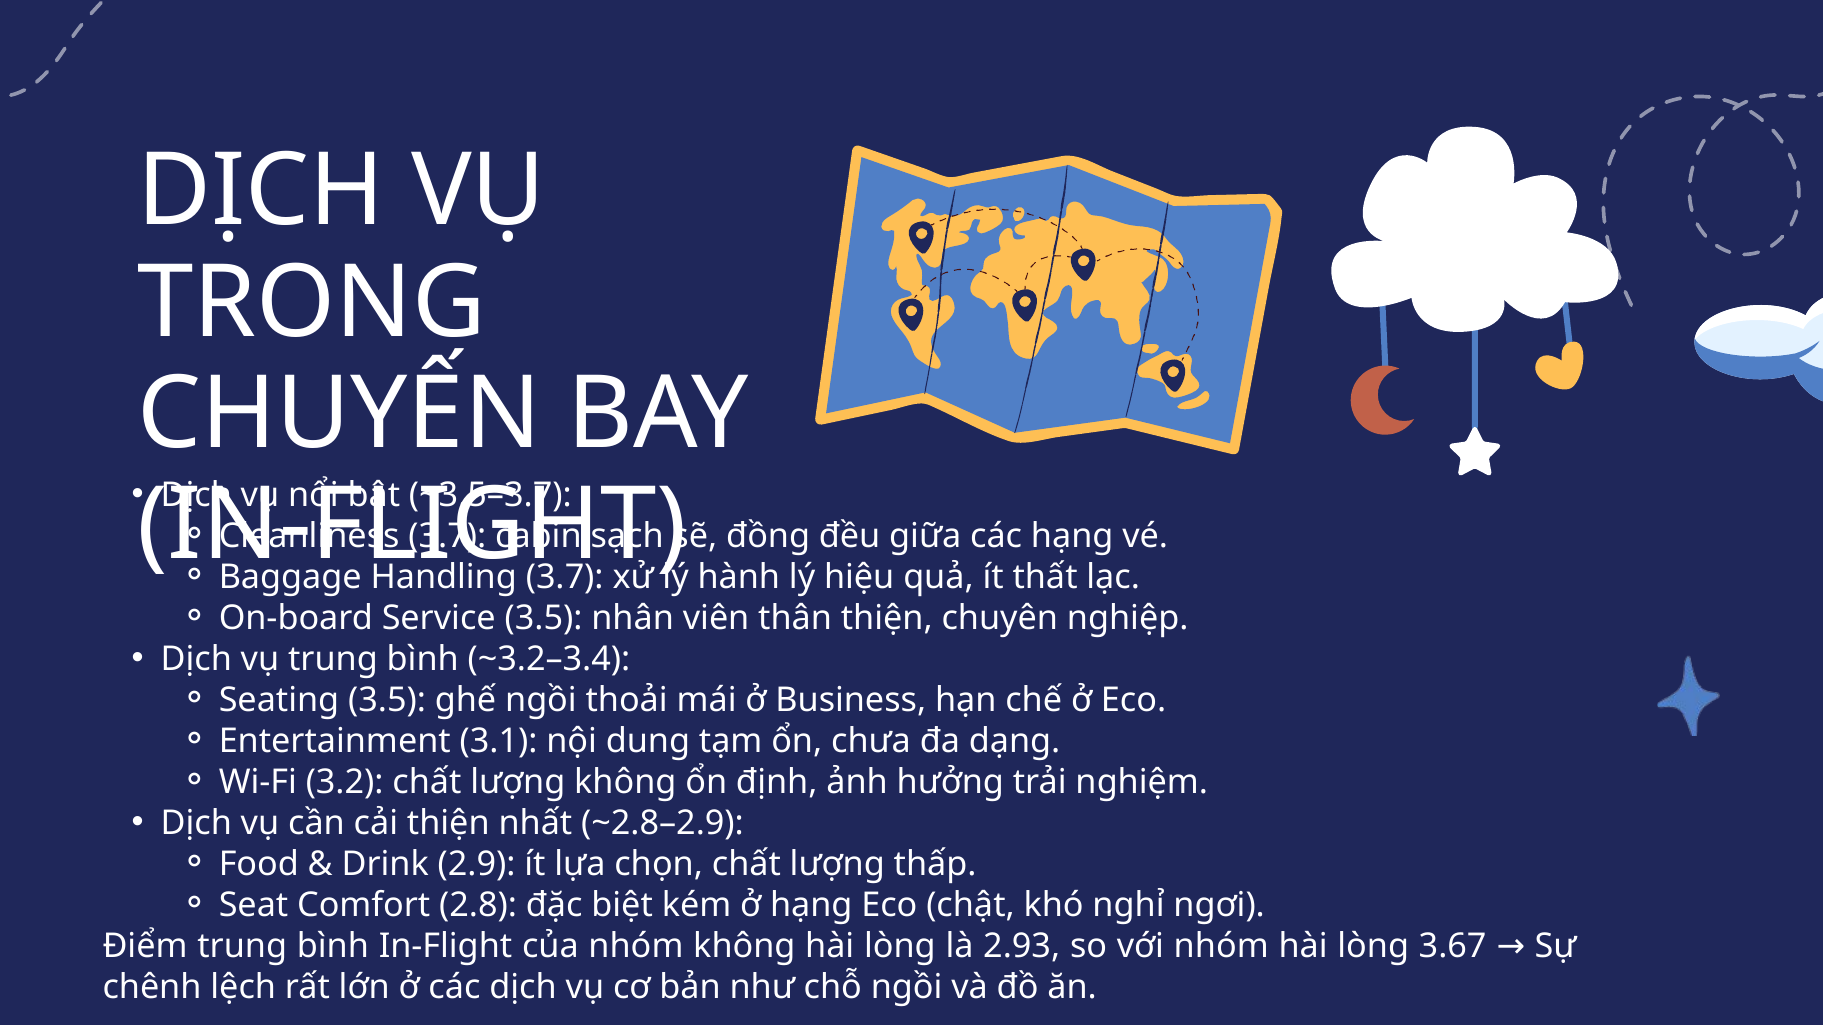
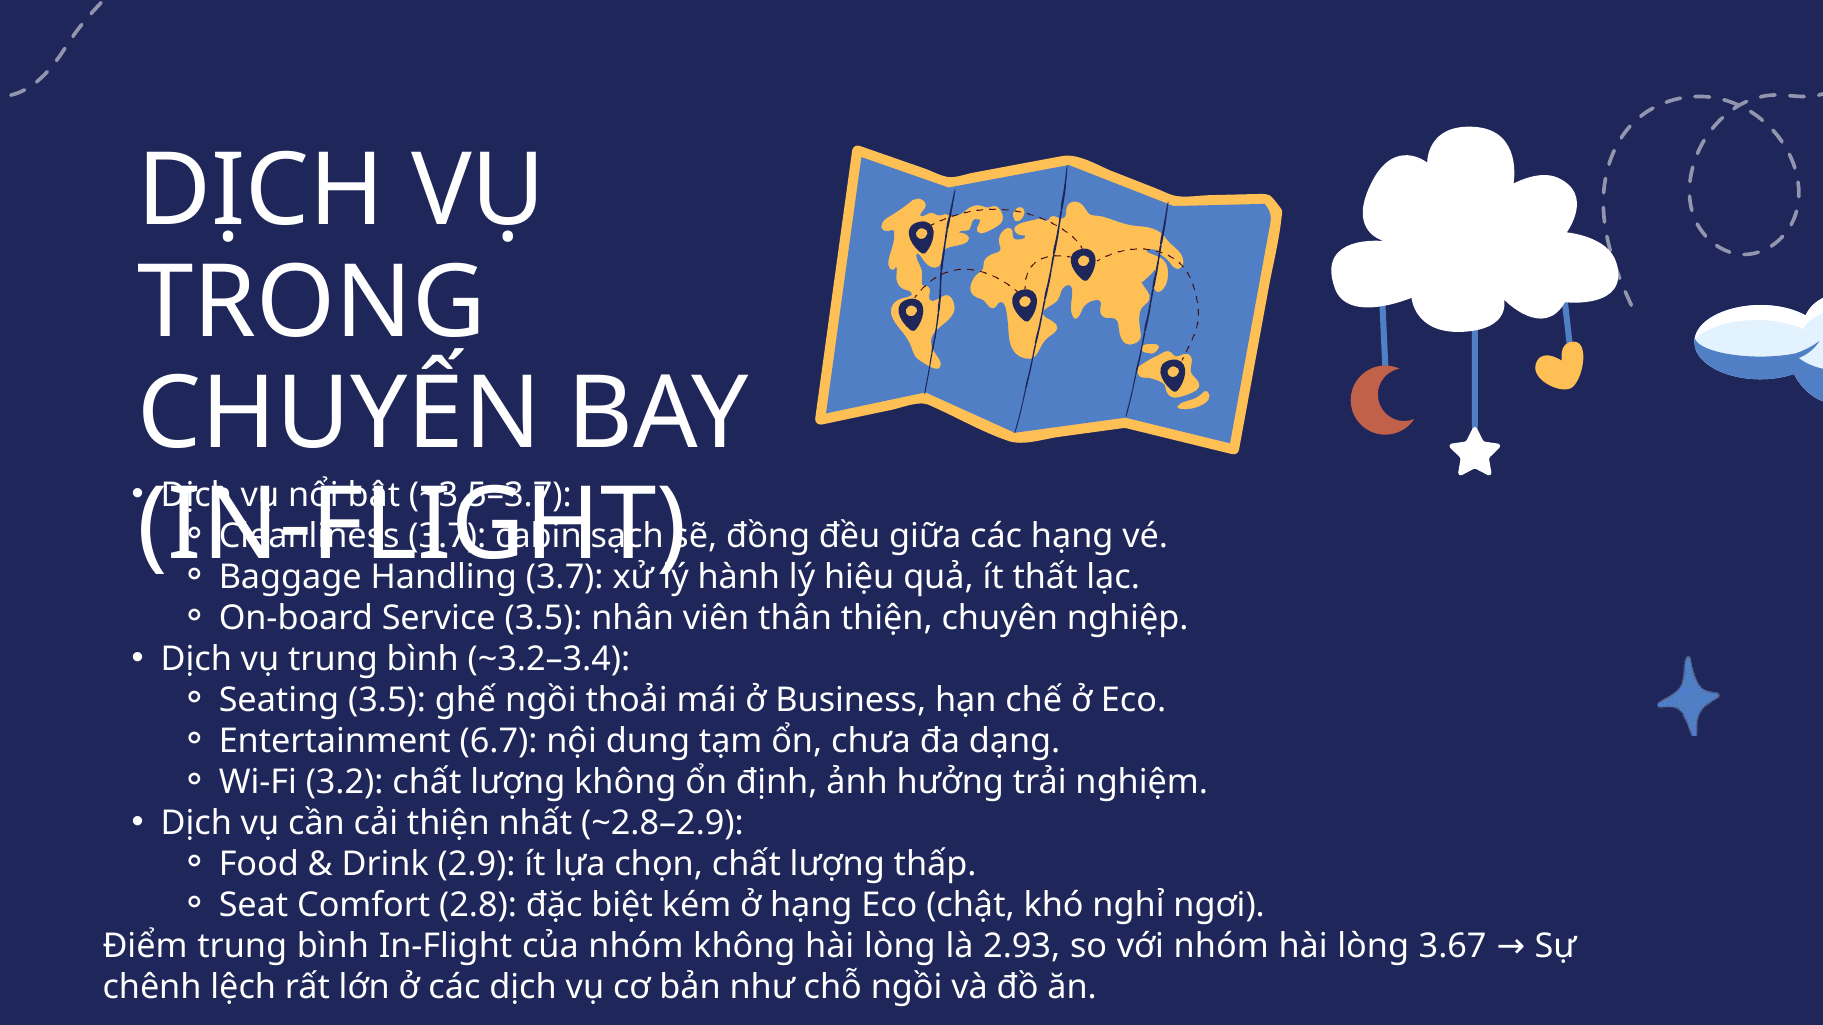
3.1: 3.1 -> 6.7 (499, 742)
